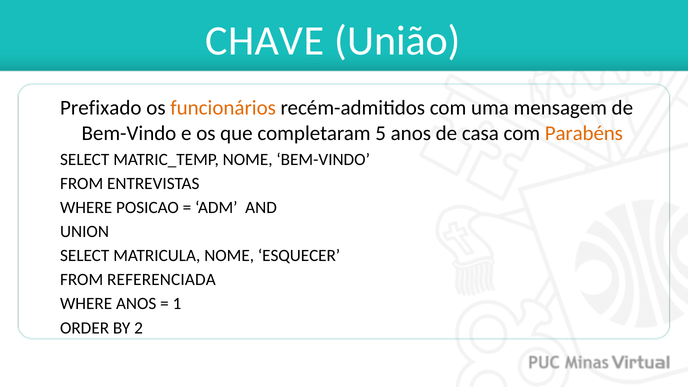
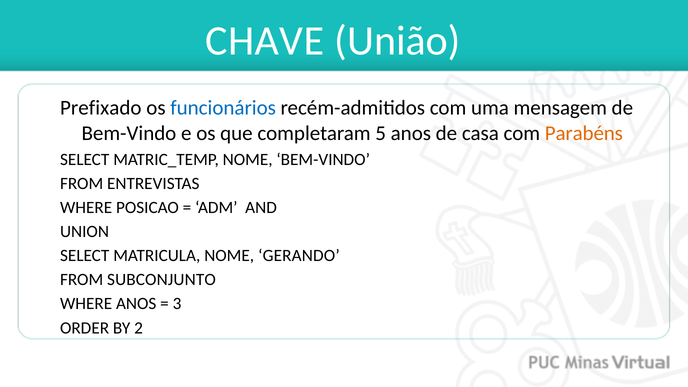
funcionários colour: orange -> blue (223, 108)
ESQUECER: ESQUECER -> GERANDO (299, 256)
REFERENCIADA: REFERENCIADA -> SUBCONJUNTO (161, 280)
1: 1 -> 3 (177, 304)
